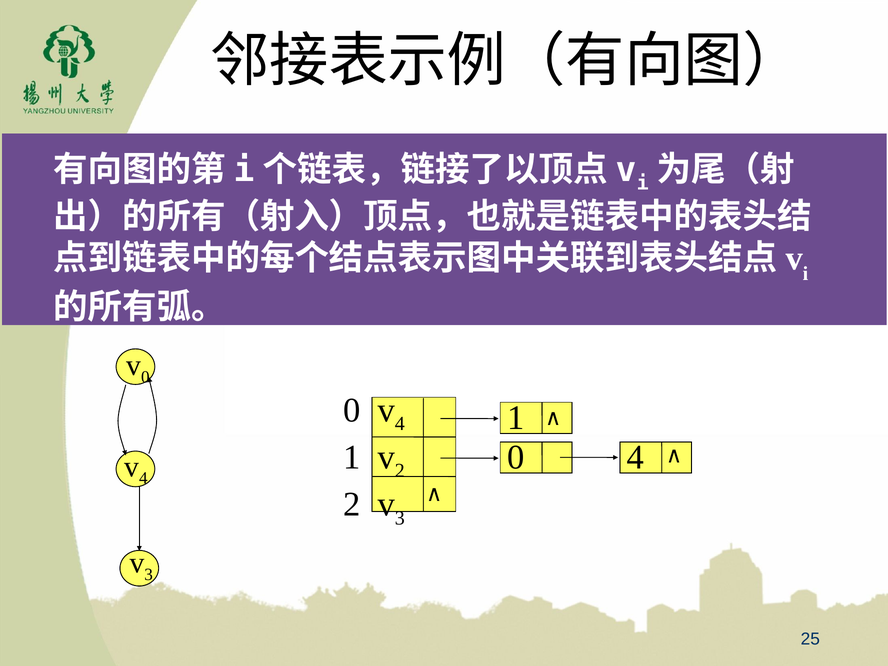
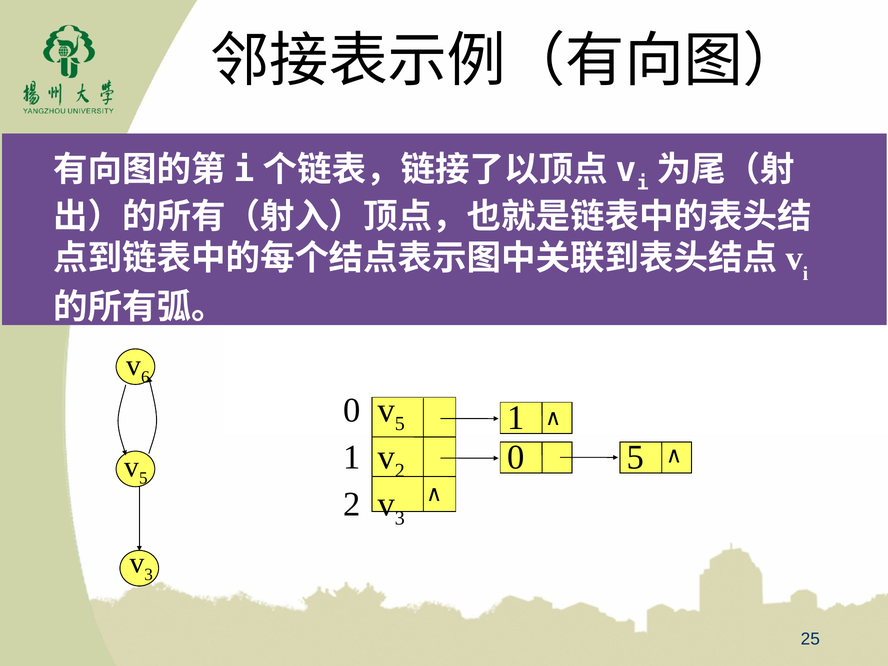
0: 0 -> 6 (145, 377)
4: 4 -> 5 (400, 424)
0 4: 4 -> 5 (635, 457)
4: 4 -> 5 (143, 478)
